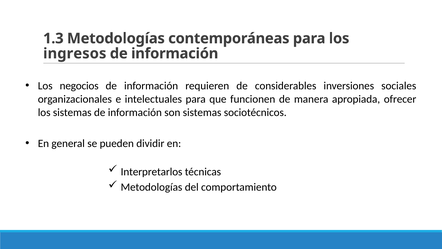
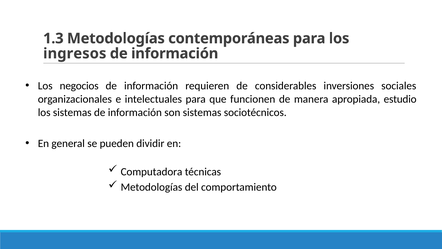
ofrecer: ofrecer -> estudio (400, 99)
Interpretarlos: Interpretarlos -> Computadora (152, 172)
